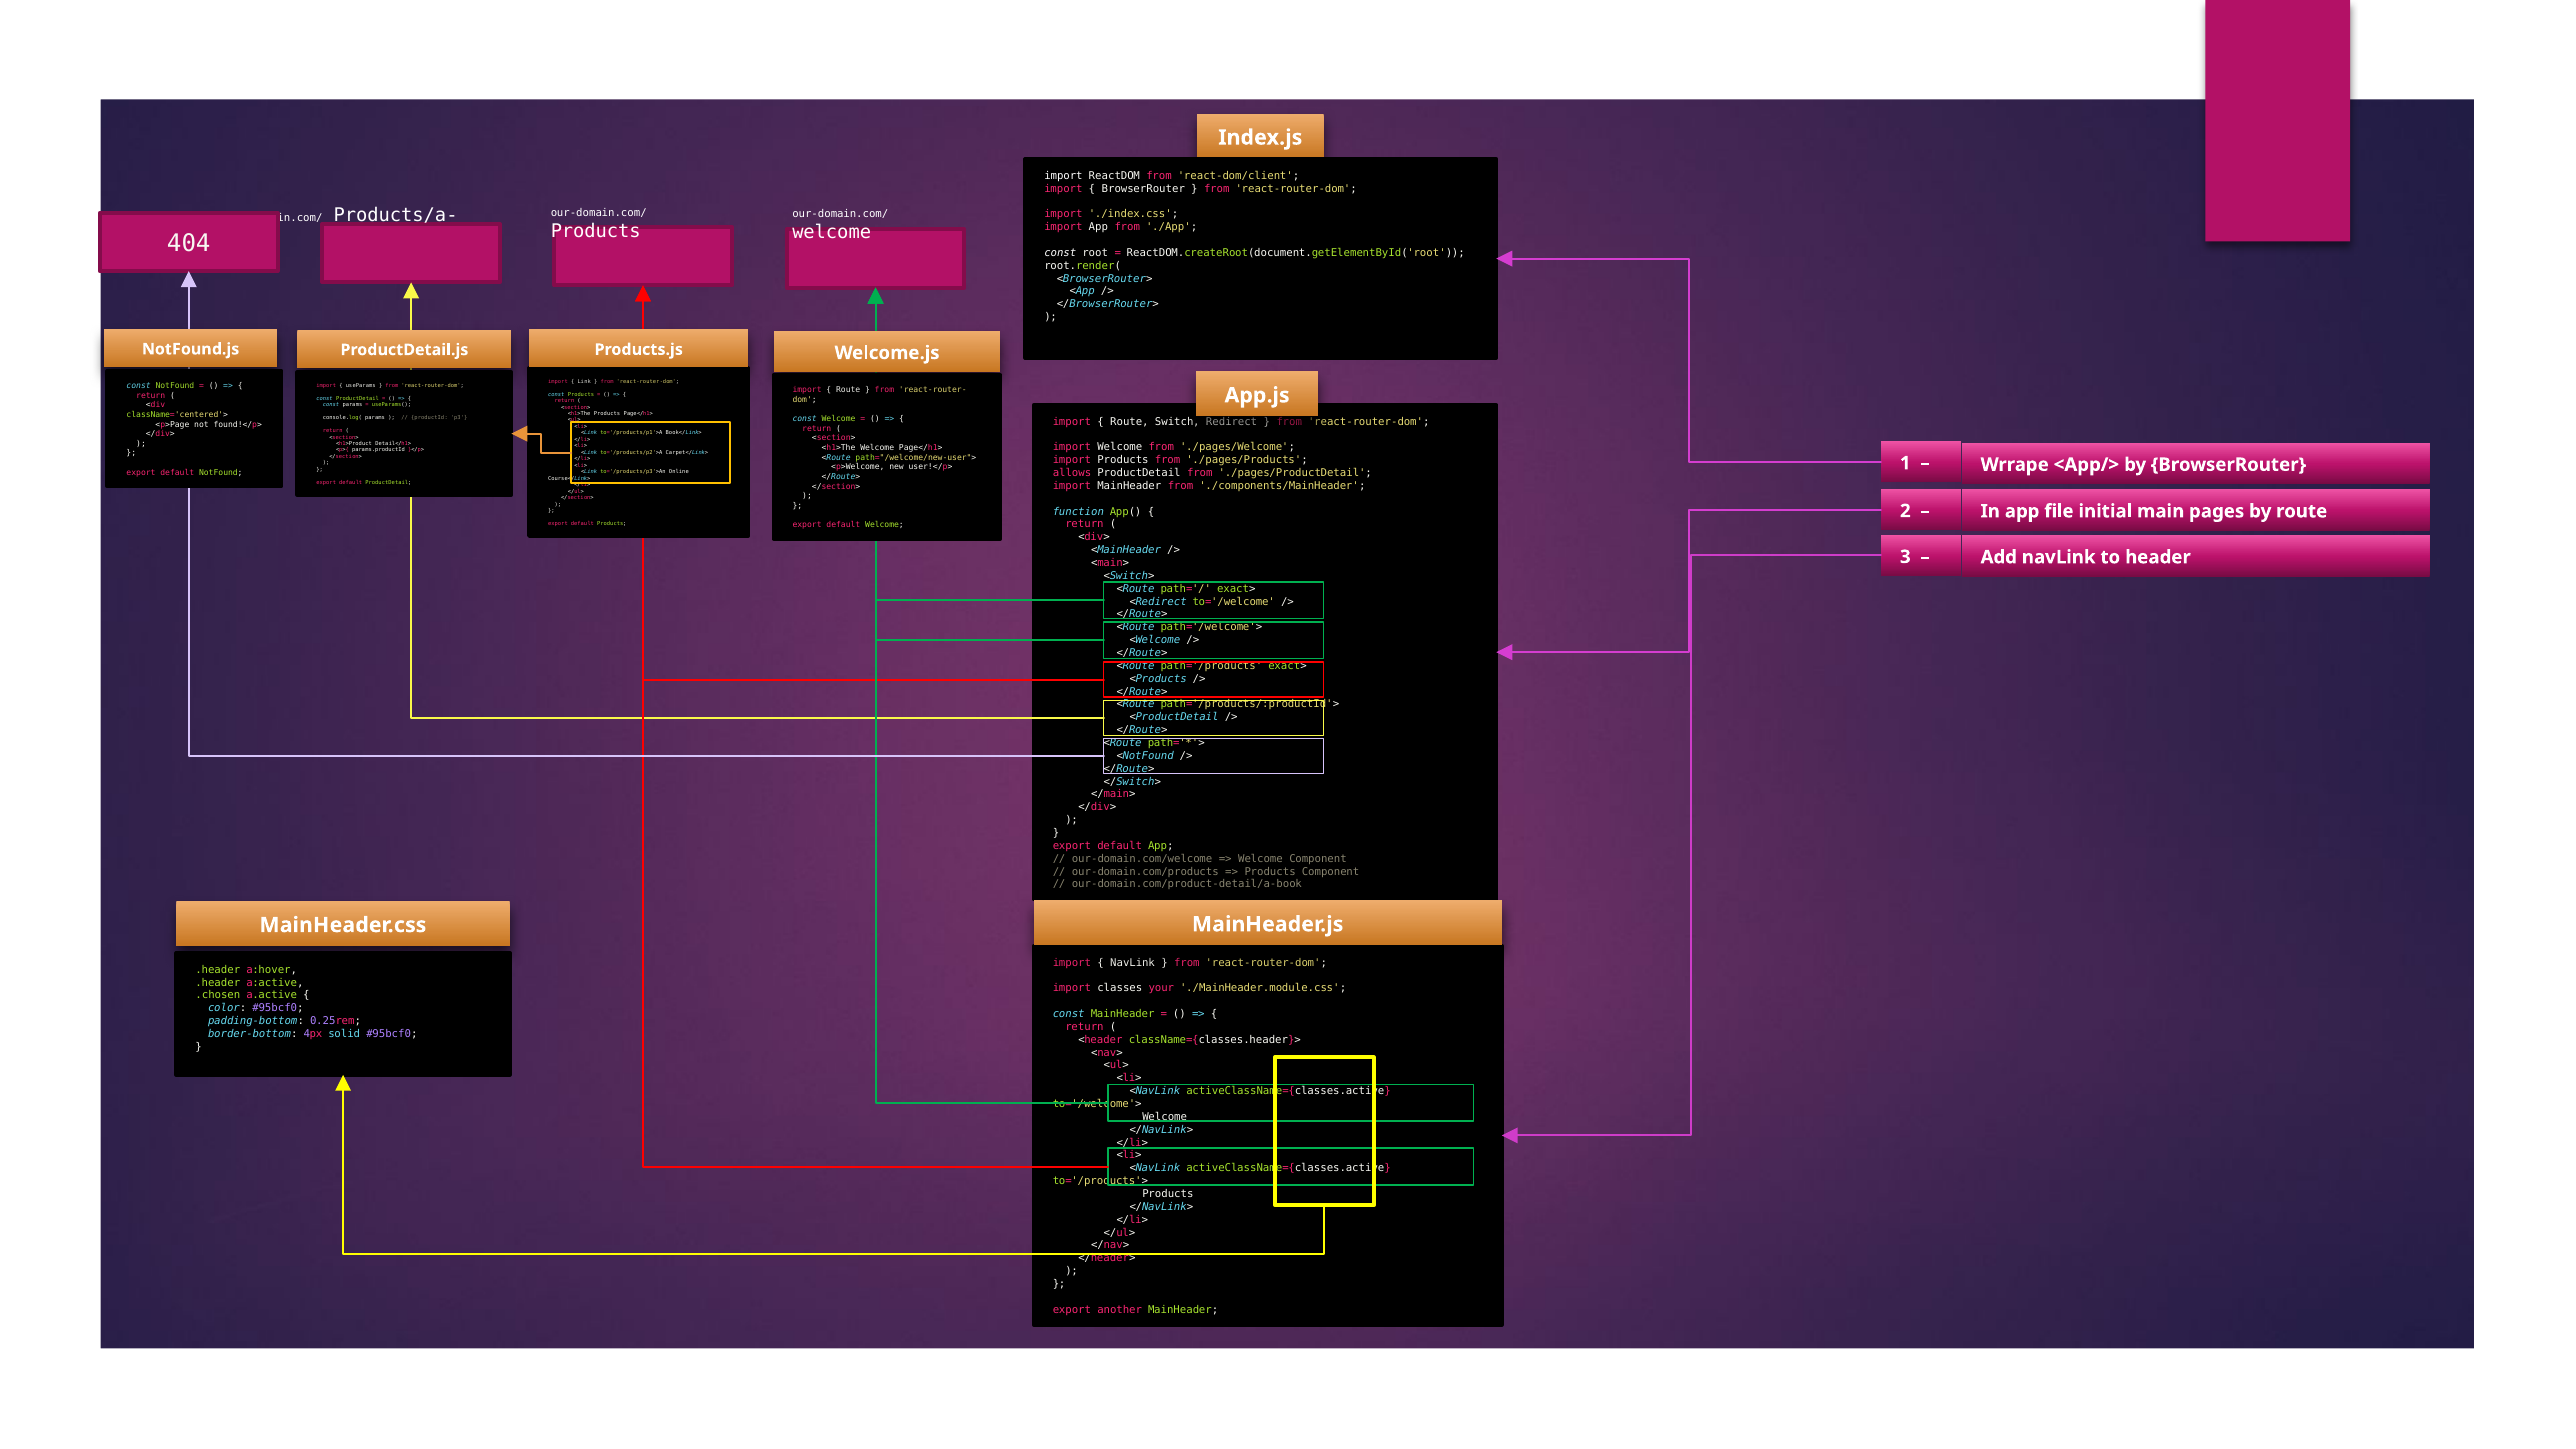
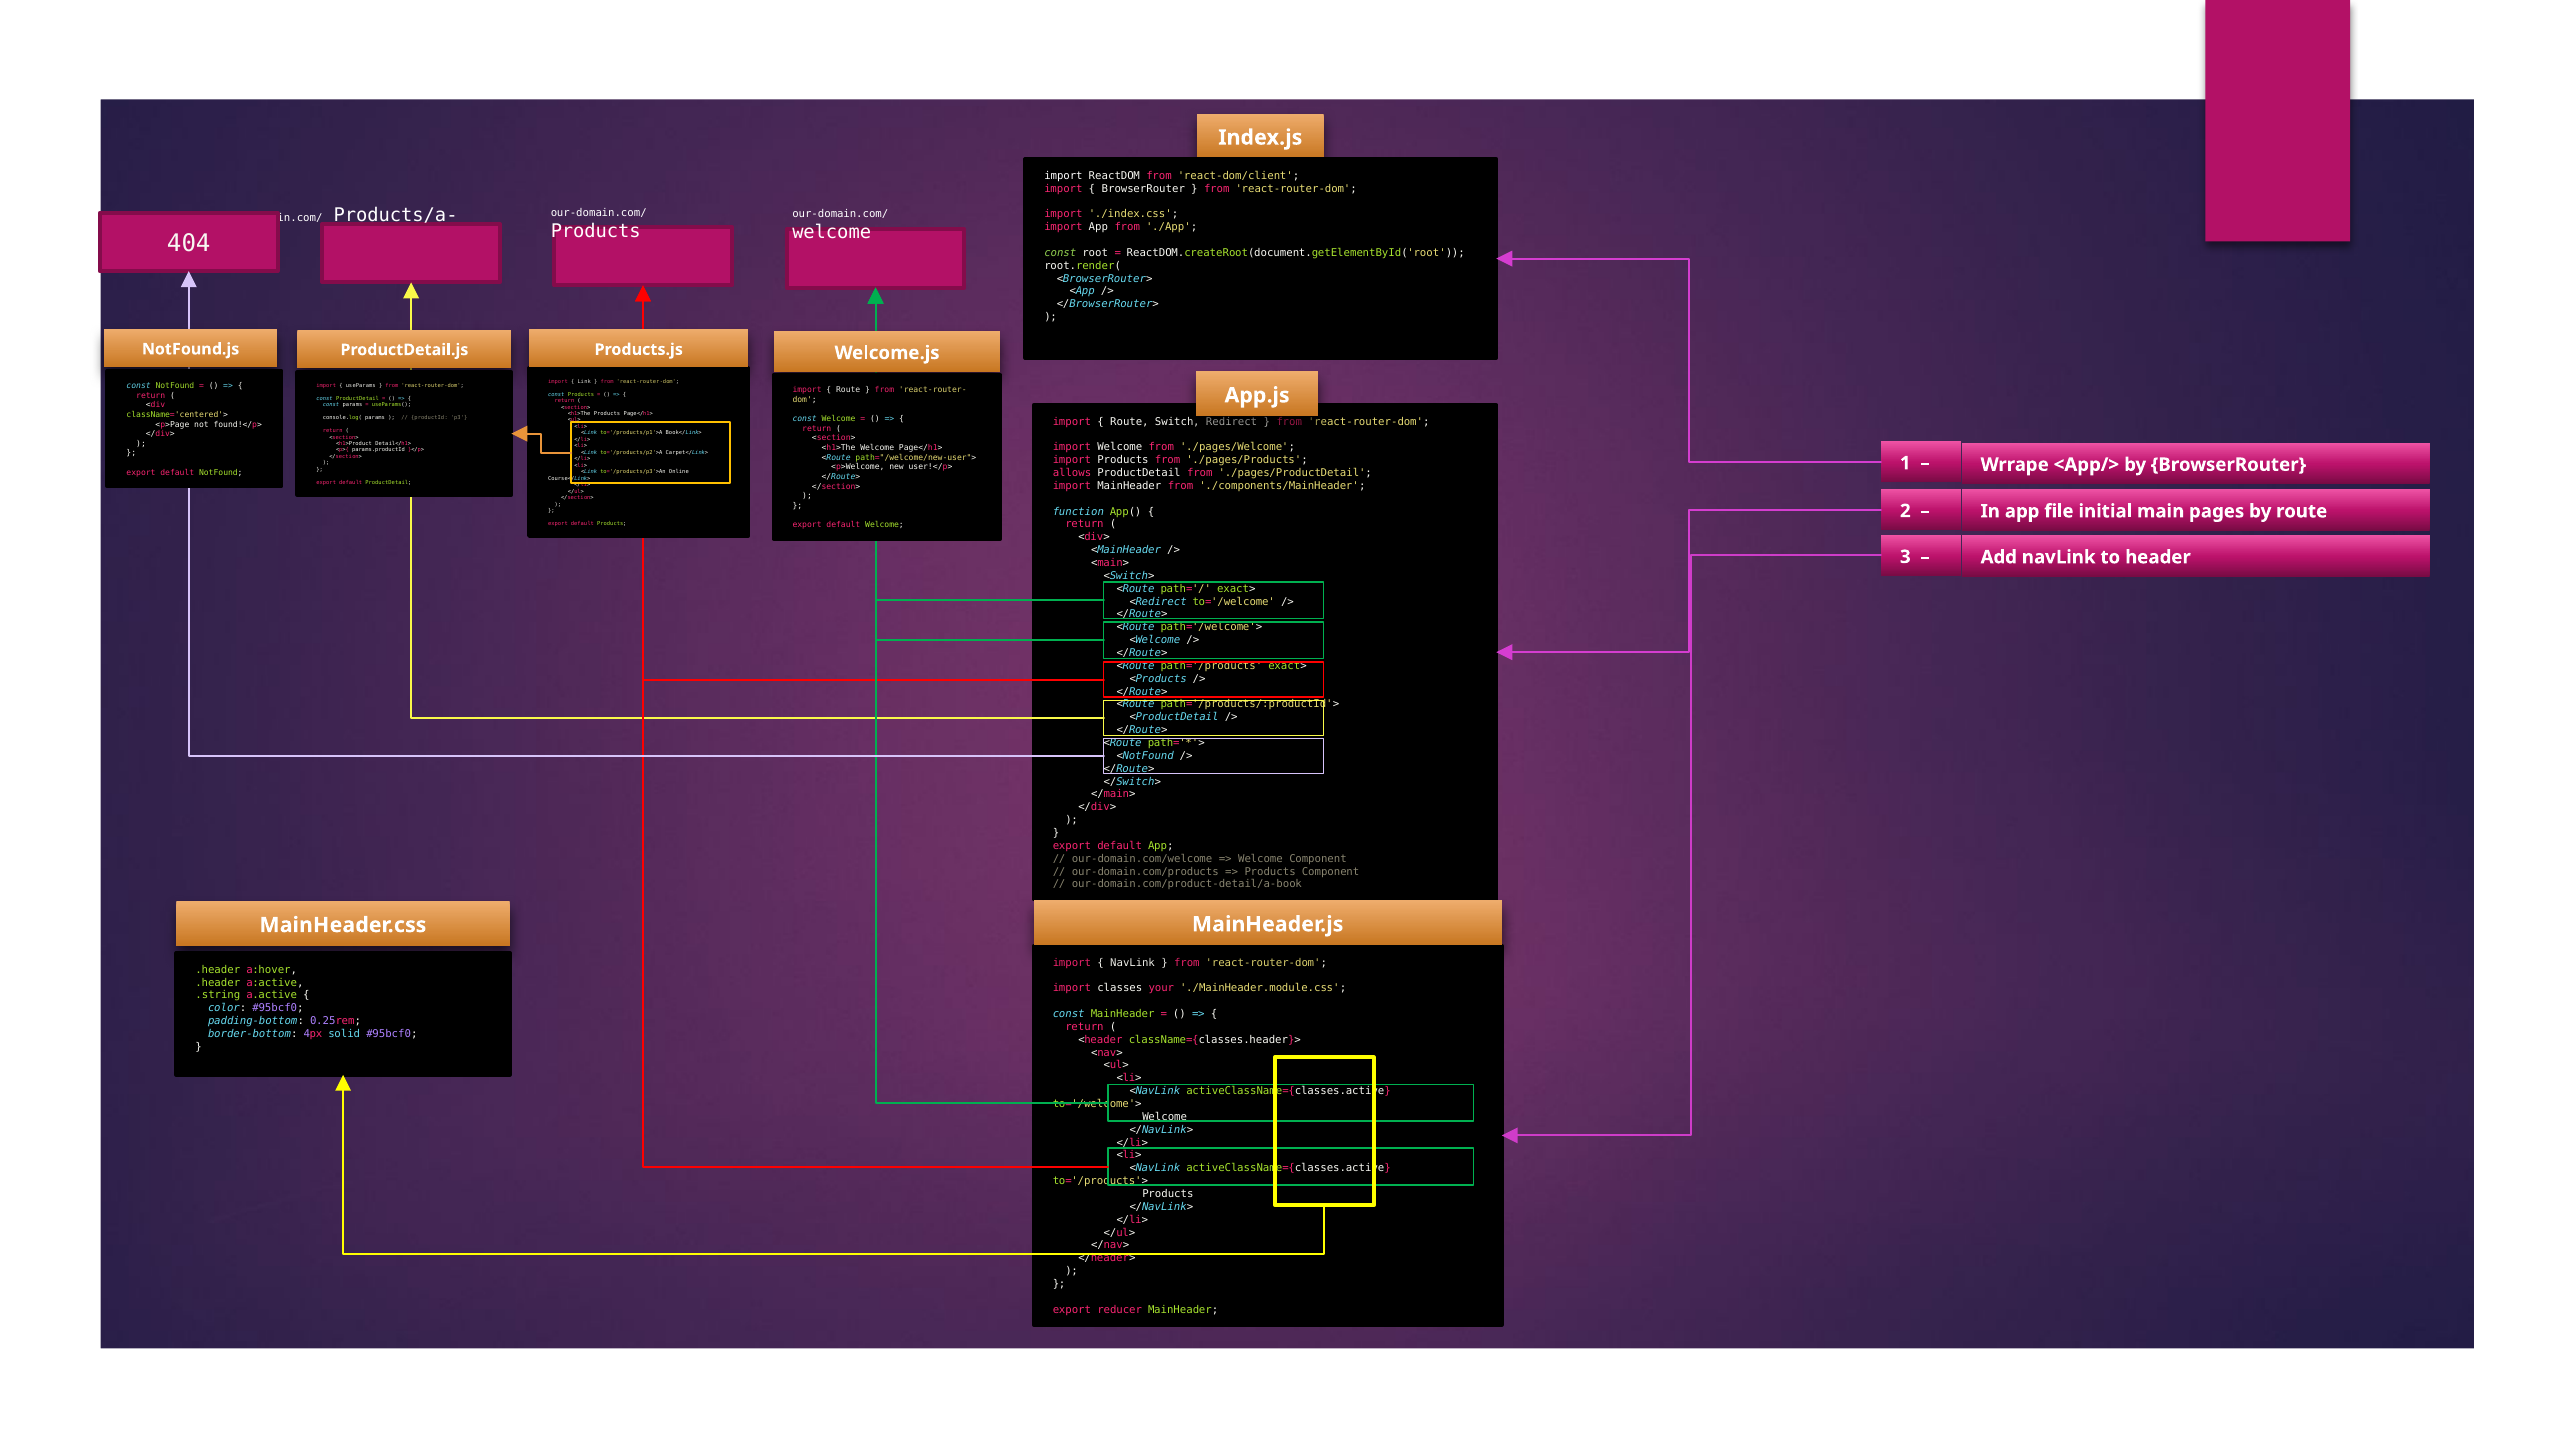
const colour: white -> light green (1060, 253)
.chosen: .chosen -> .string (218, 995)
another: another -> reducer (1120, 1310)
